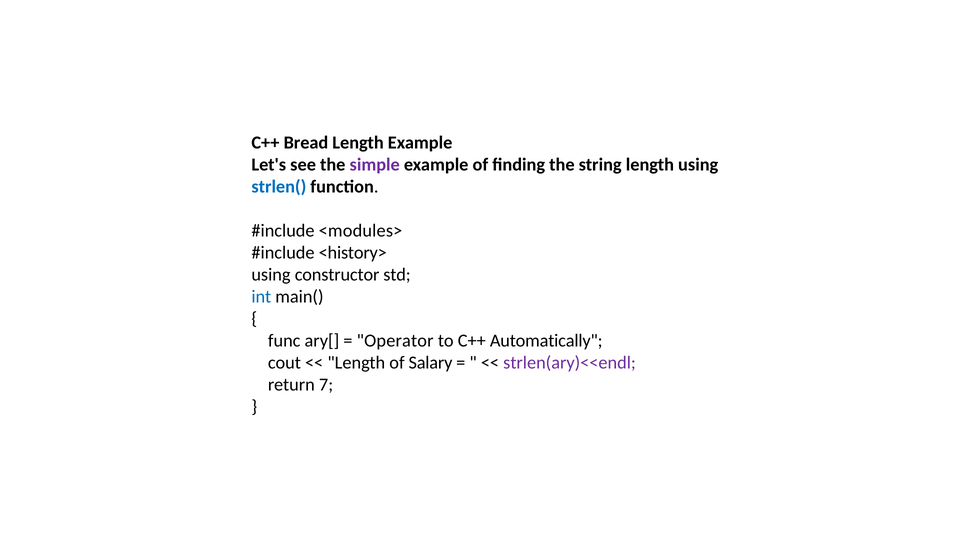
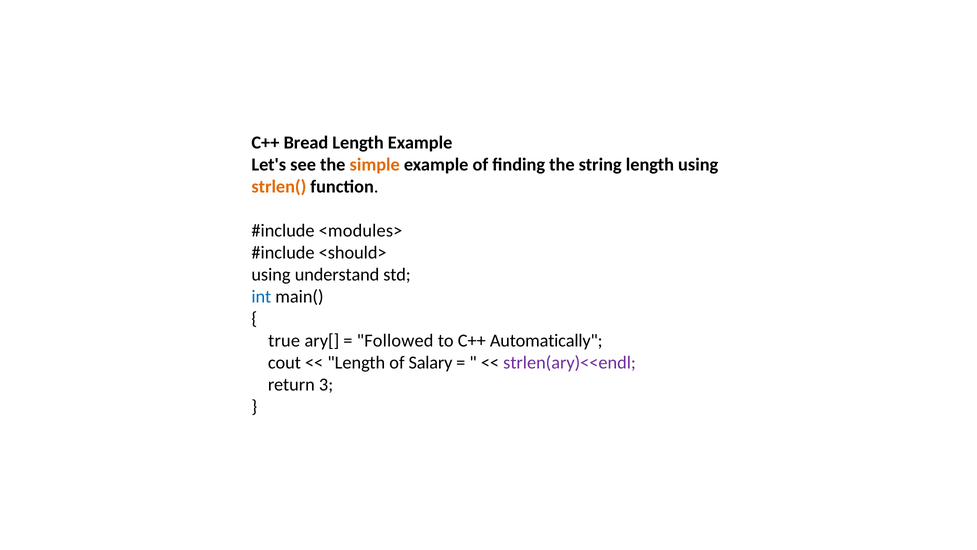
simple colour: purple -> orange (375, 165)
strlen( colour: blue -> orange (279, 187)
<history>: <history> -> <should> (353, 253)
constructor: constructor -> understand (337, 275)
func: func -> true (284, 340)
Operator: Operator -> Followed (395, 340)
7: 7 -> 3 (326, 384)
